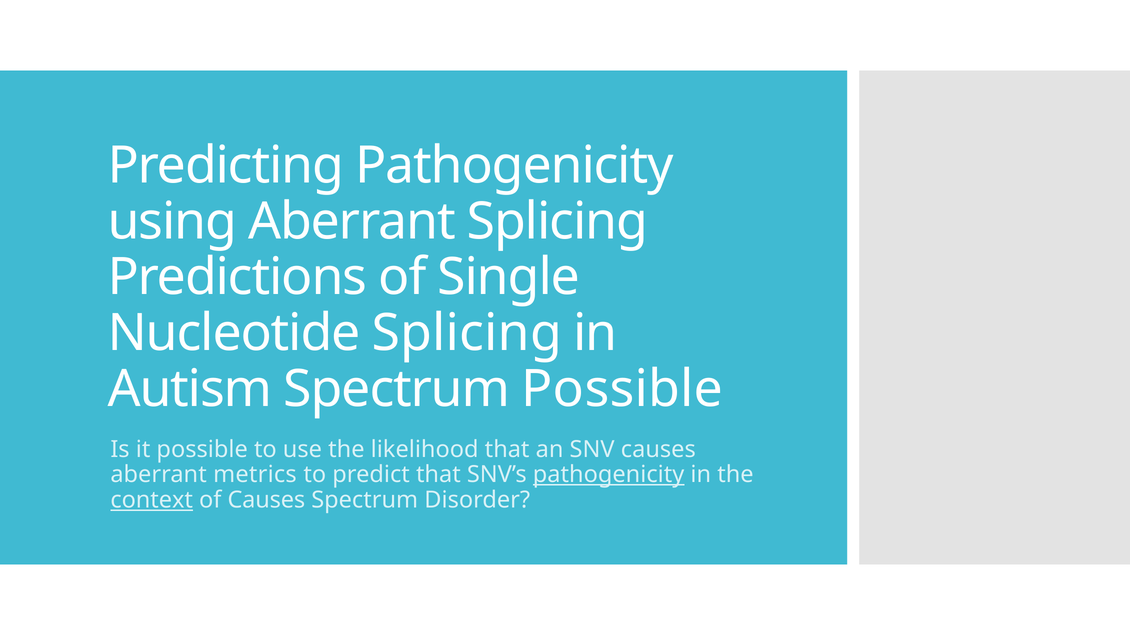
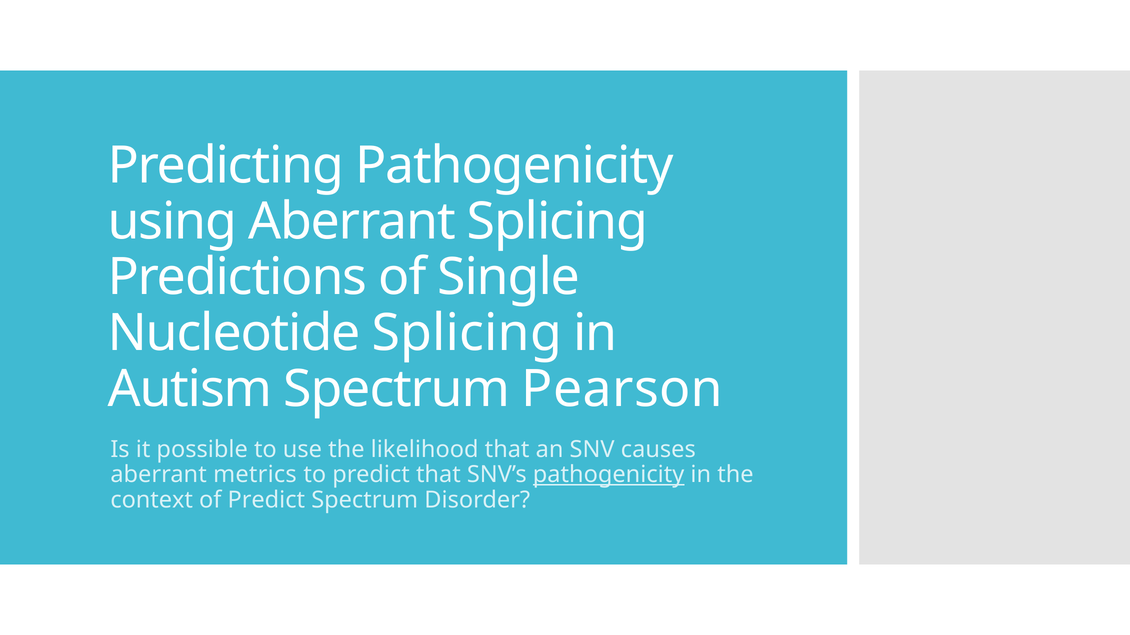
Spectrum Possible: Possible -> Pearson (622, 390)
context underline: present -> none (152, 501)
of Causes: Causes -> Predict (266, 501)
